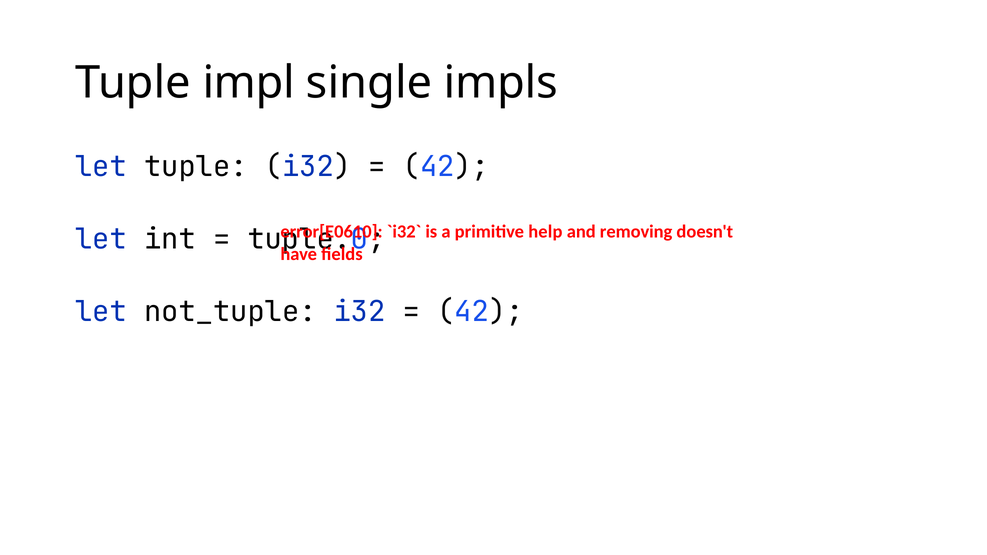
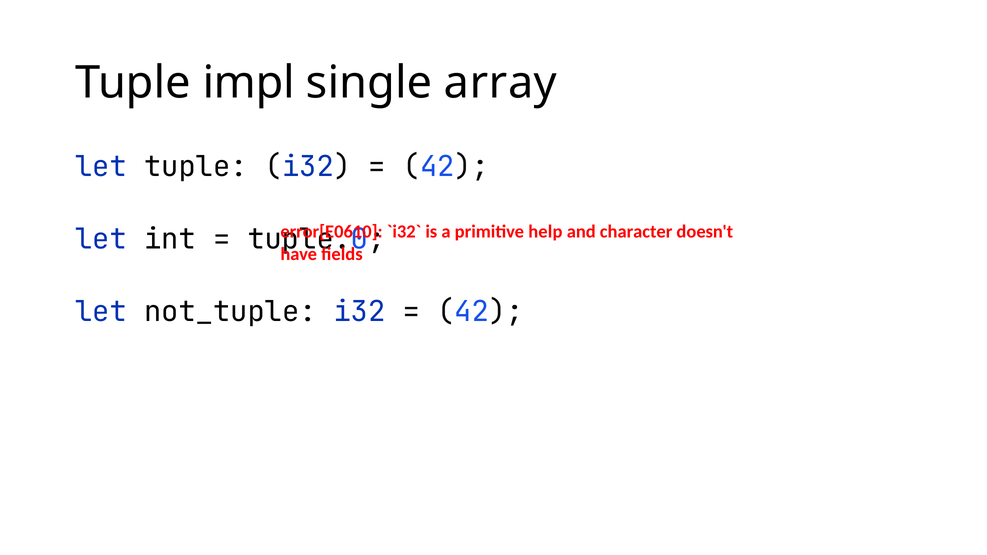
impls: impls -> array (500, 83)
removing: removing -> character (636, 232)
